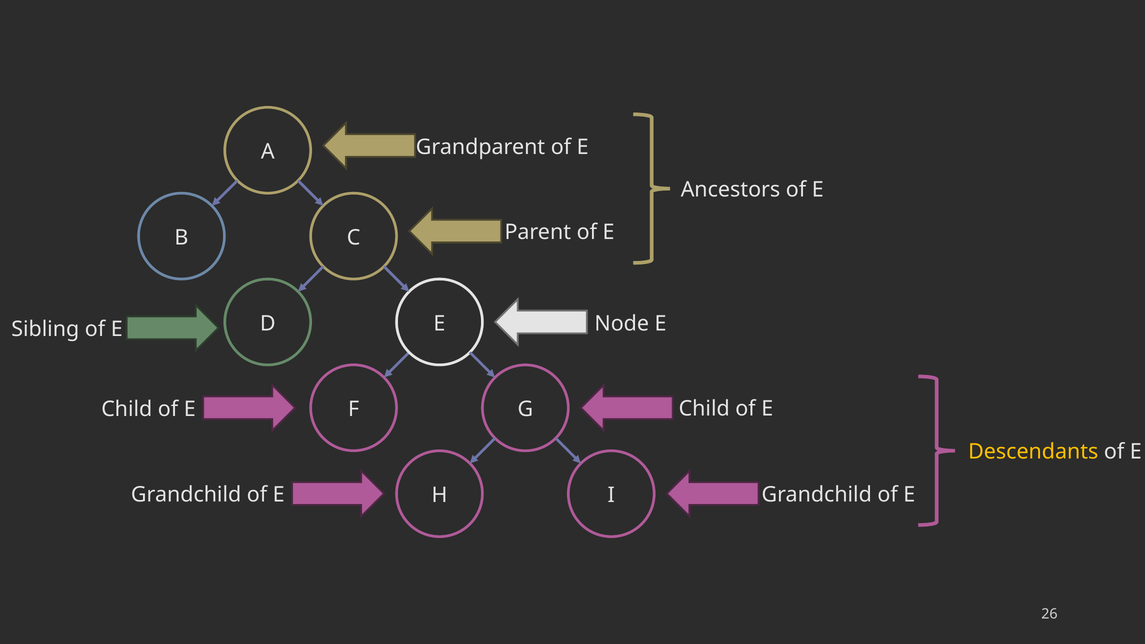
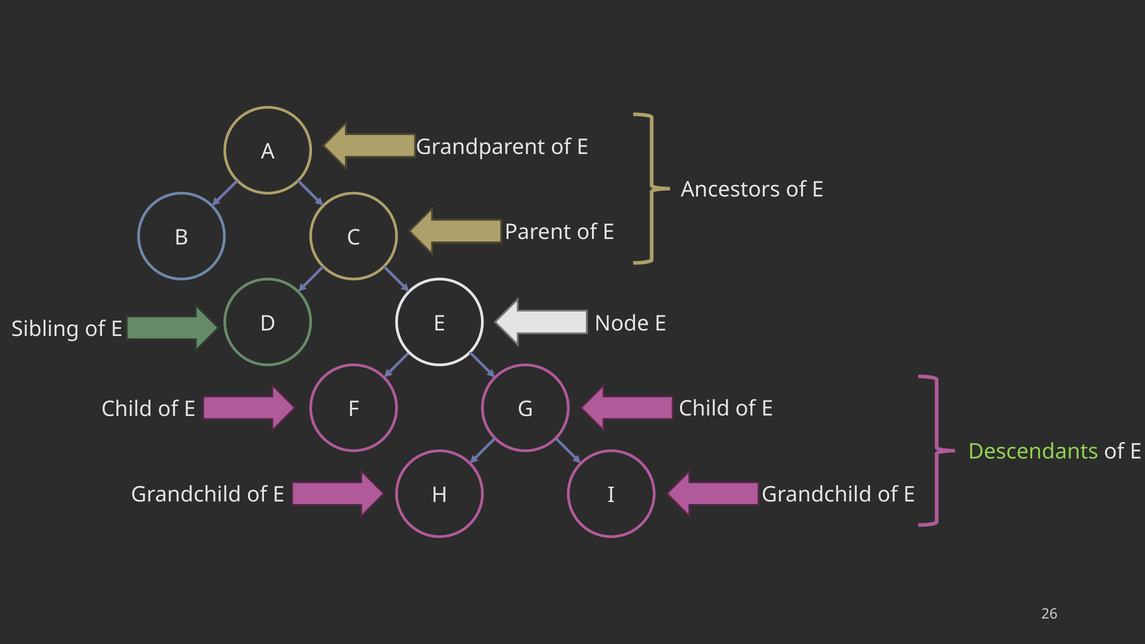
Descendants colour: yellow -> light green (1033, 451)
